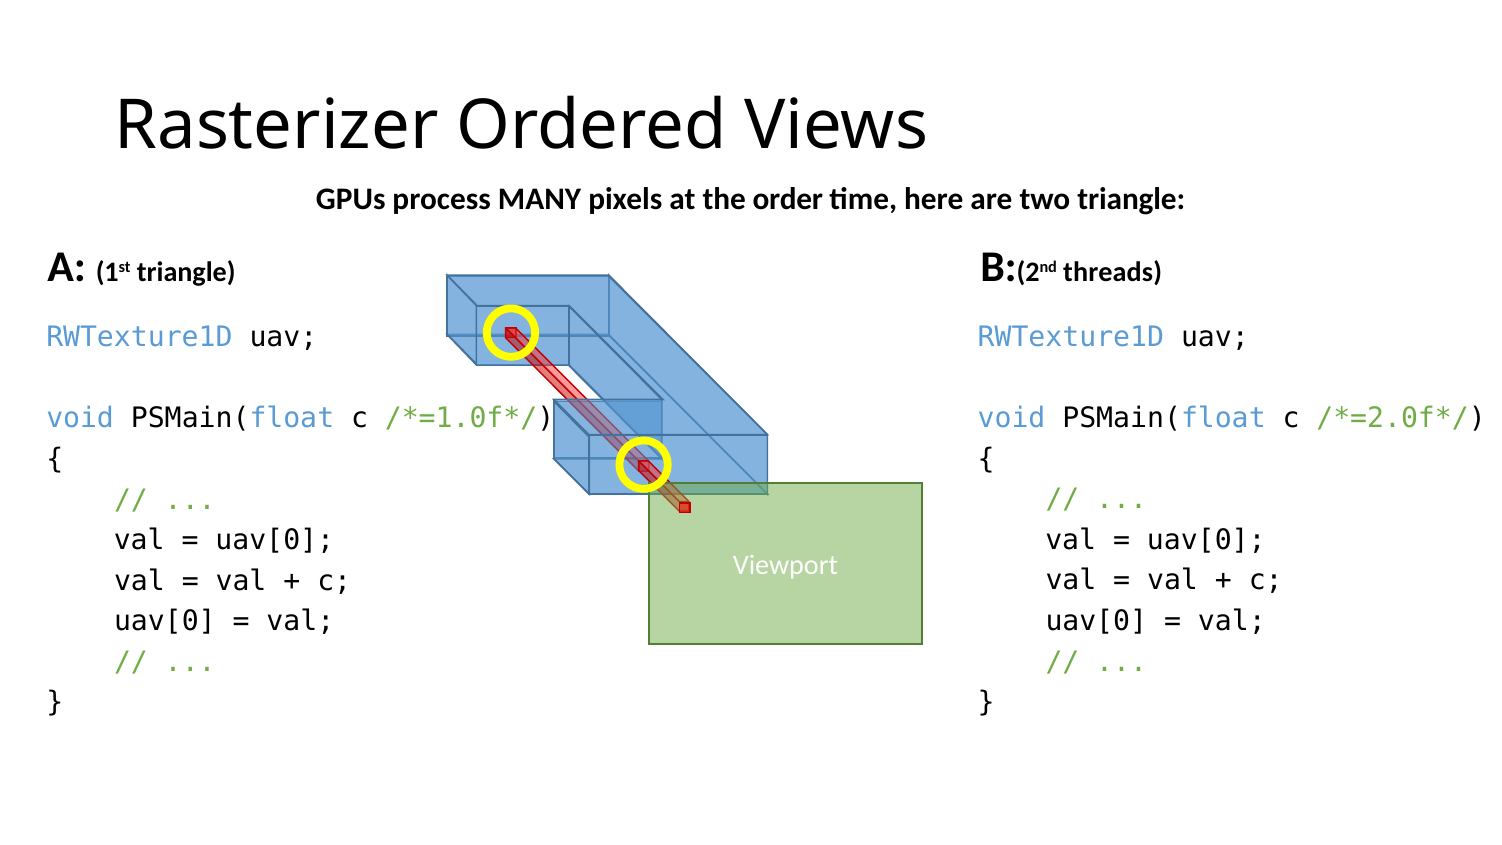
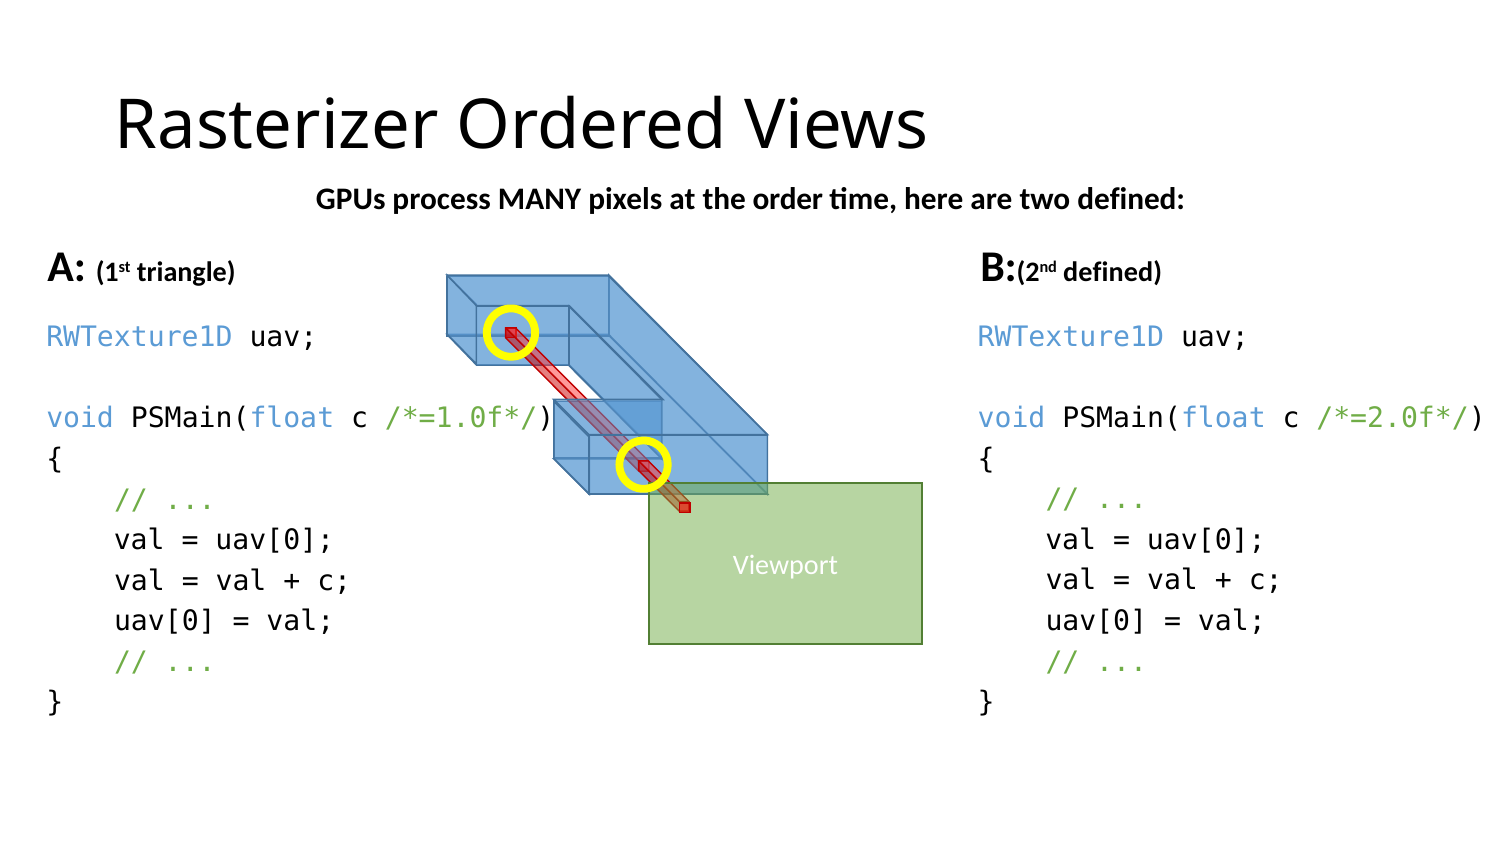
two triangle: triangle -> defined (1131, 199)
threads: threads -> defined (1113, 272)
